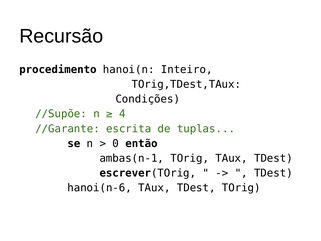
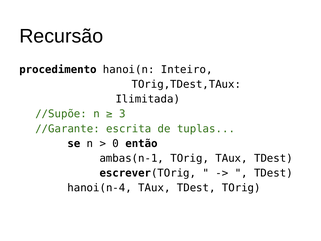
Condições: Condições -> Ilimitada (148, 99)
4: 4 -> 3 (122, 114)
hanoi(n-6: hanoi(n-6 -> hanoi(n-4 (100, 188)
